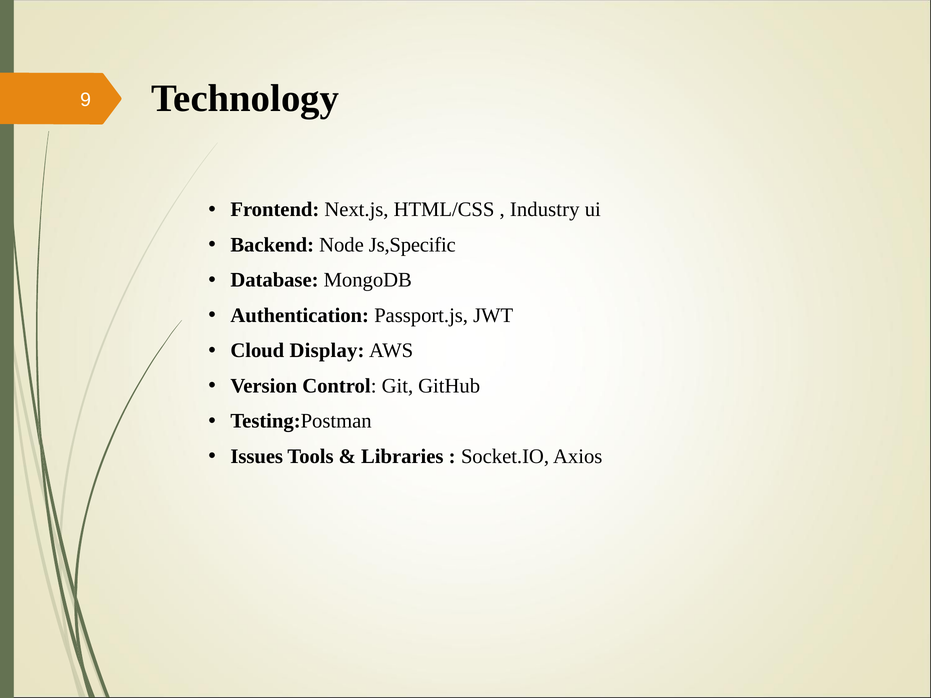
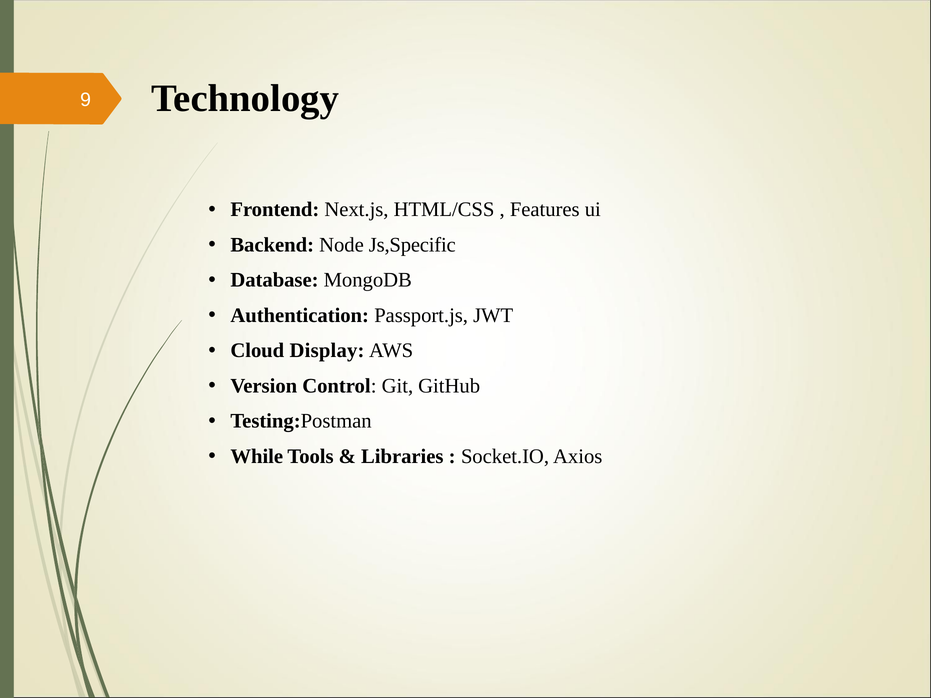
Industry: Industry -> Features (545, 210)
Issues: Issues -> While (257, 456)
